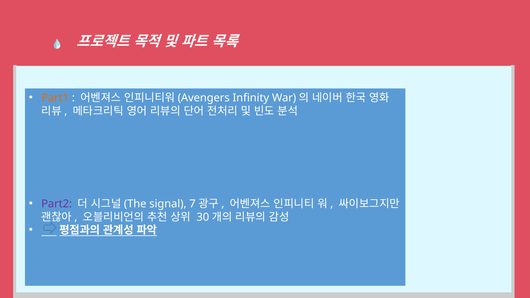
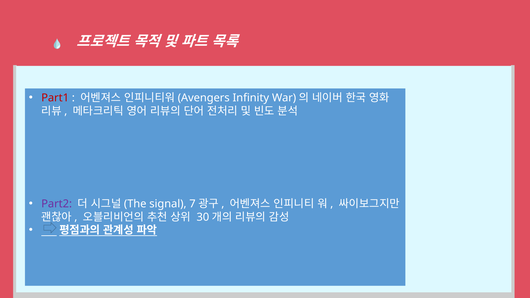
Part1 colour: orange -> red (55, 98)
